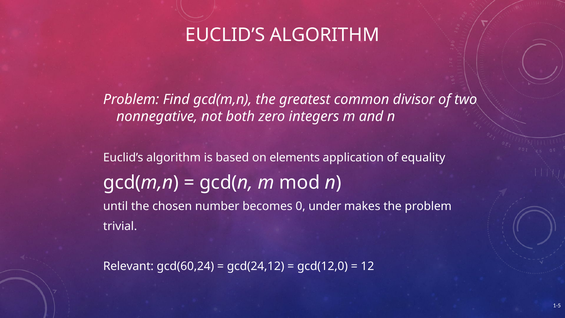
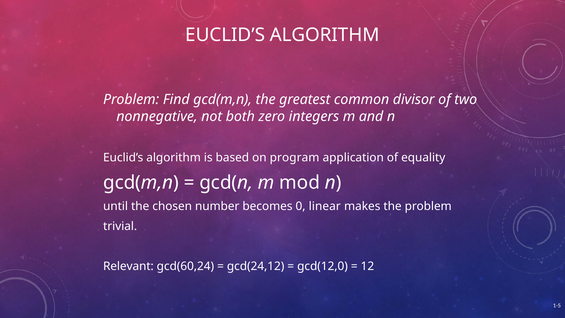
elements: elements -> program (295, 158)
under: under -> linear (325, 206)
